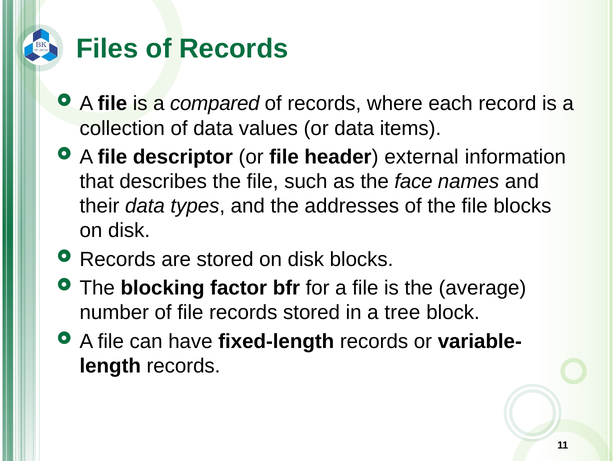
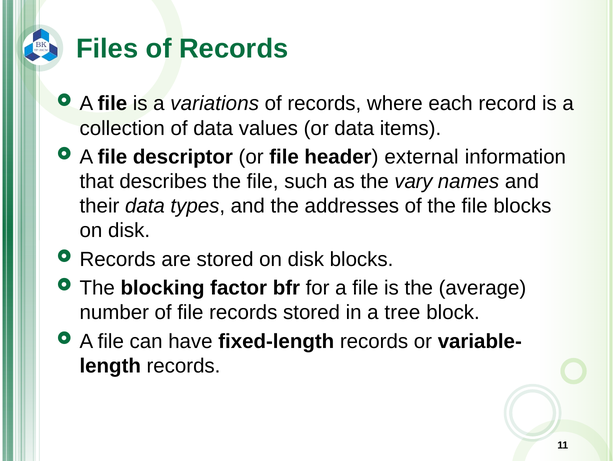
compared: compared -> variations (215, 104)
face: face -> vary (414, 181)
